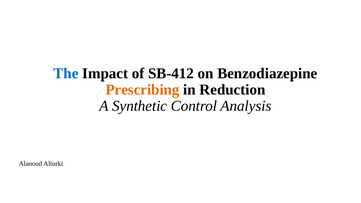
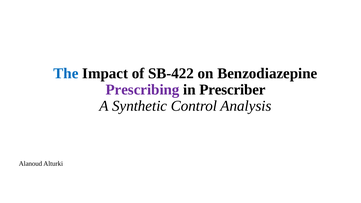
SB-412: SB-412 -> SB-422 (171, 73)
Prescribing colour: orange -> purple (143, 90)
Reduction: Reduction -> Prescriber (233, 90)
